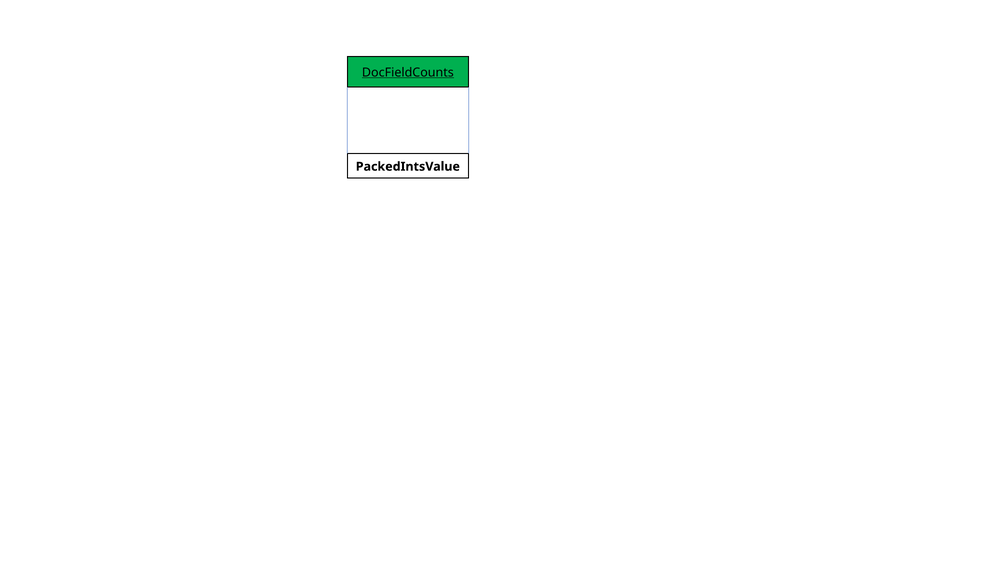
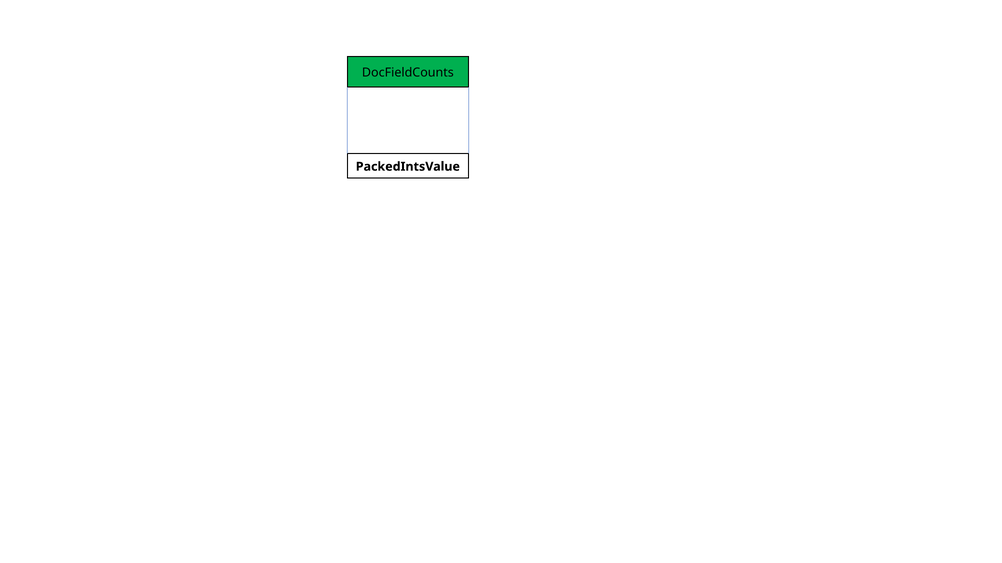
DocFieldCounts underline: present -> none (408, 72)
